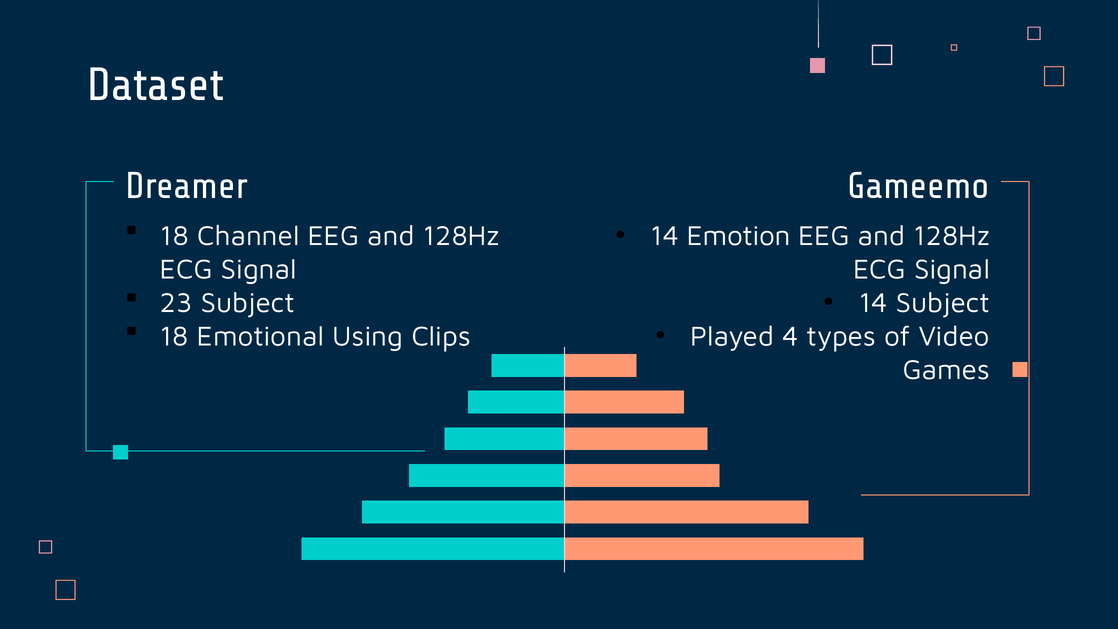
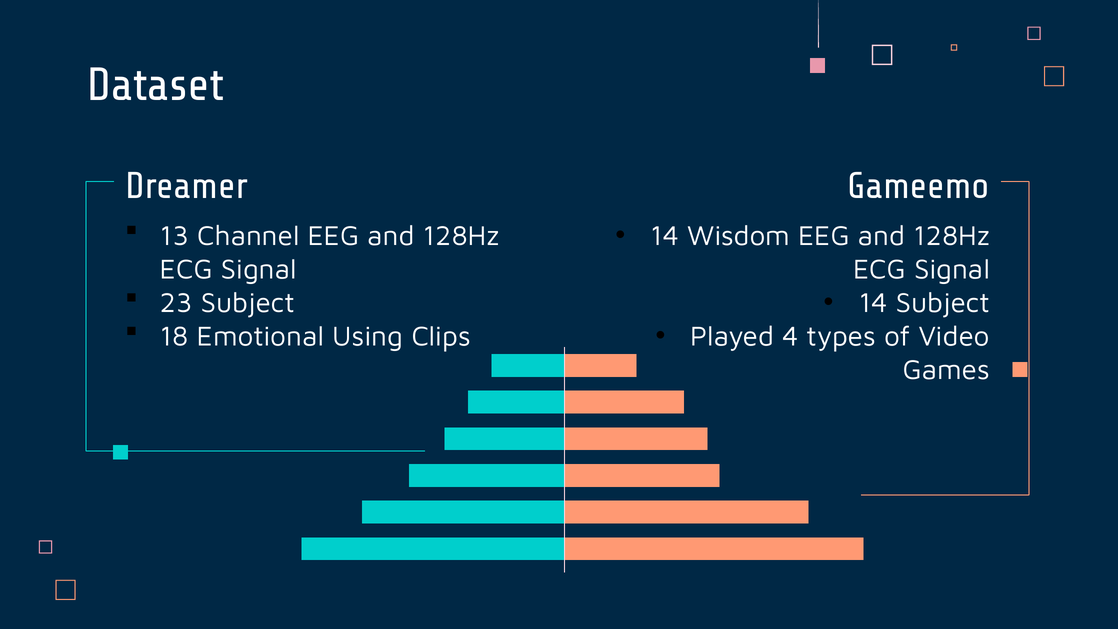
18: 18 -> 13 (174, 236)
Emotion: Emotion -> Wisdom (739, 236)
